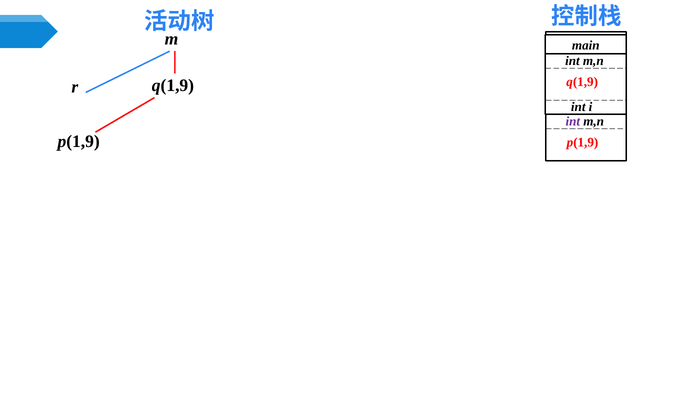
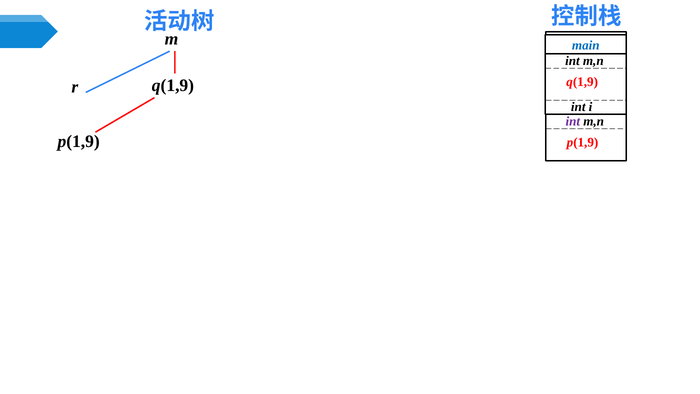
main colour: black -> blue (586, 45)
